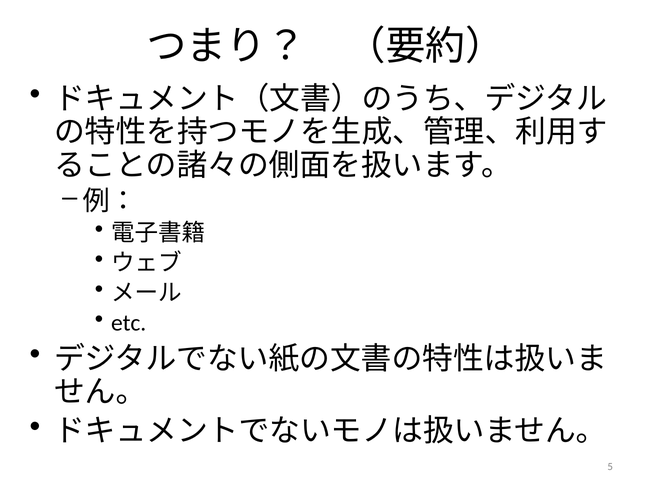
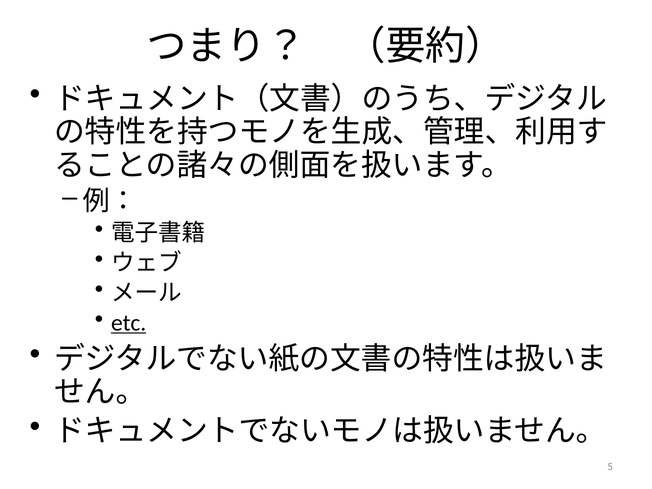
etc underline: none -> present (129, 323)
